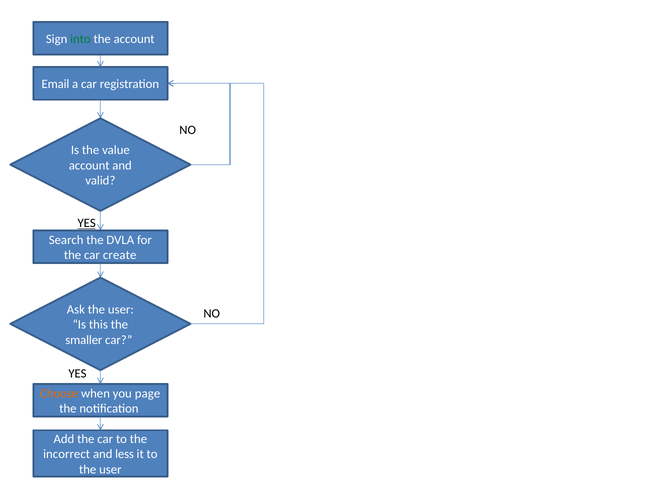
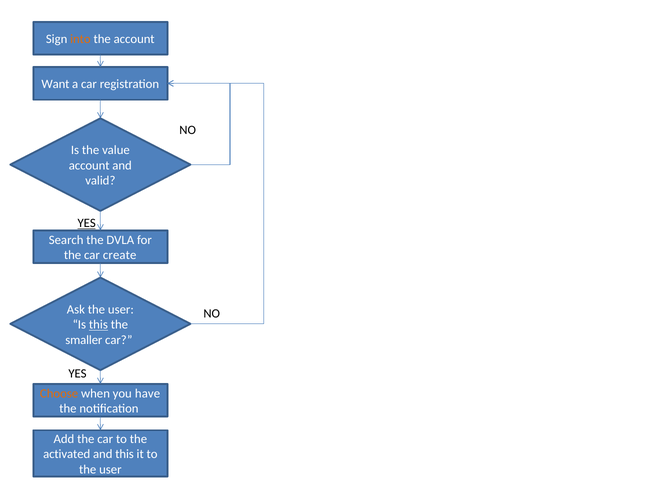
into colour: green -> orange (80, 39)
Email: Email -> Want (55, 84)
this underline: none -> present (98, 325)
page: page -> have (148, 394)
incorrect: incorrect -> activated (67, 455)
and less: less -> this (125, 455)
